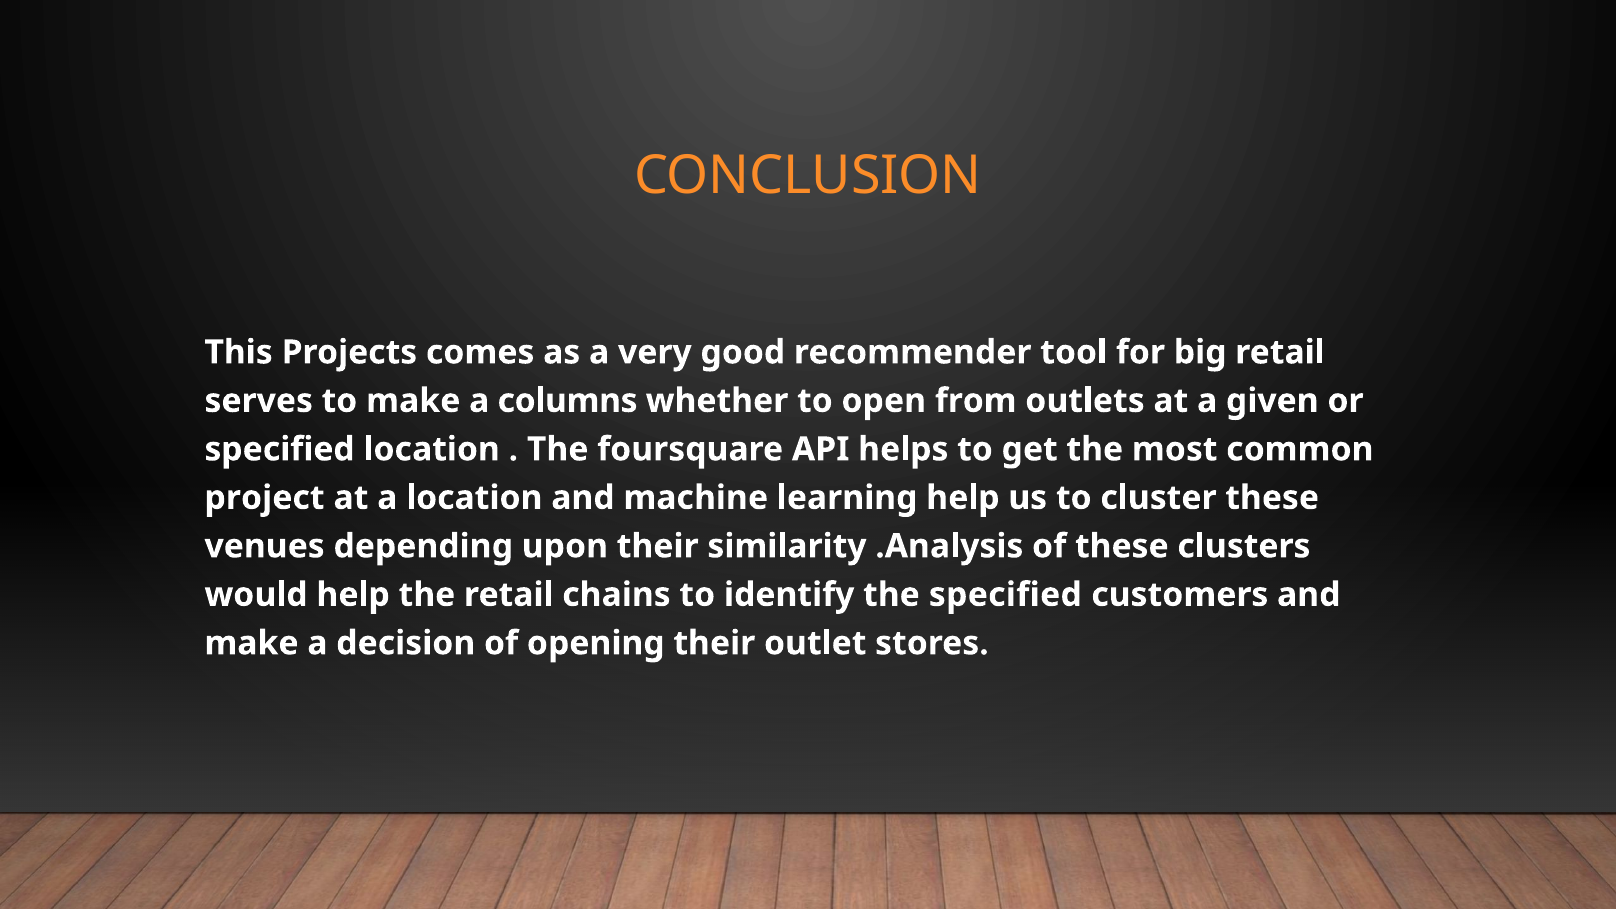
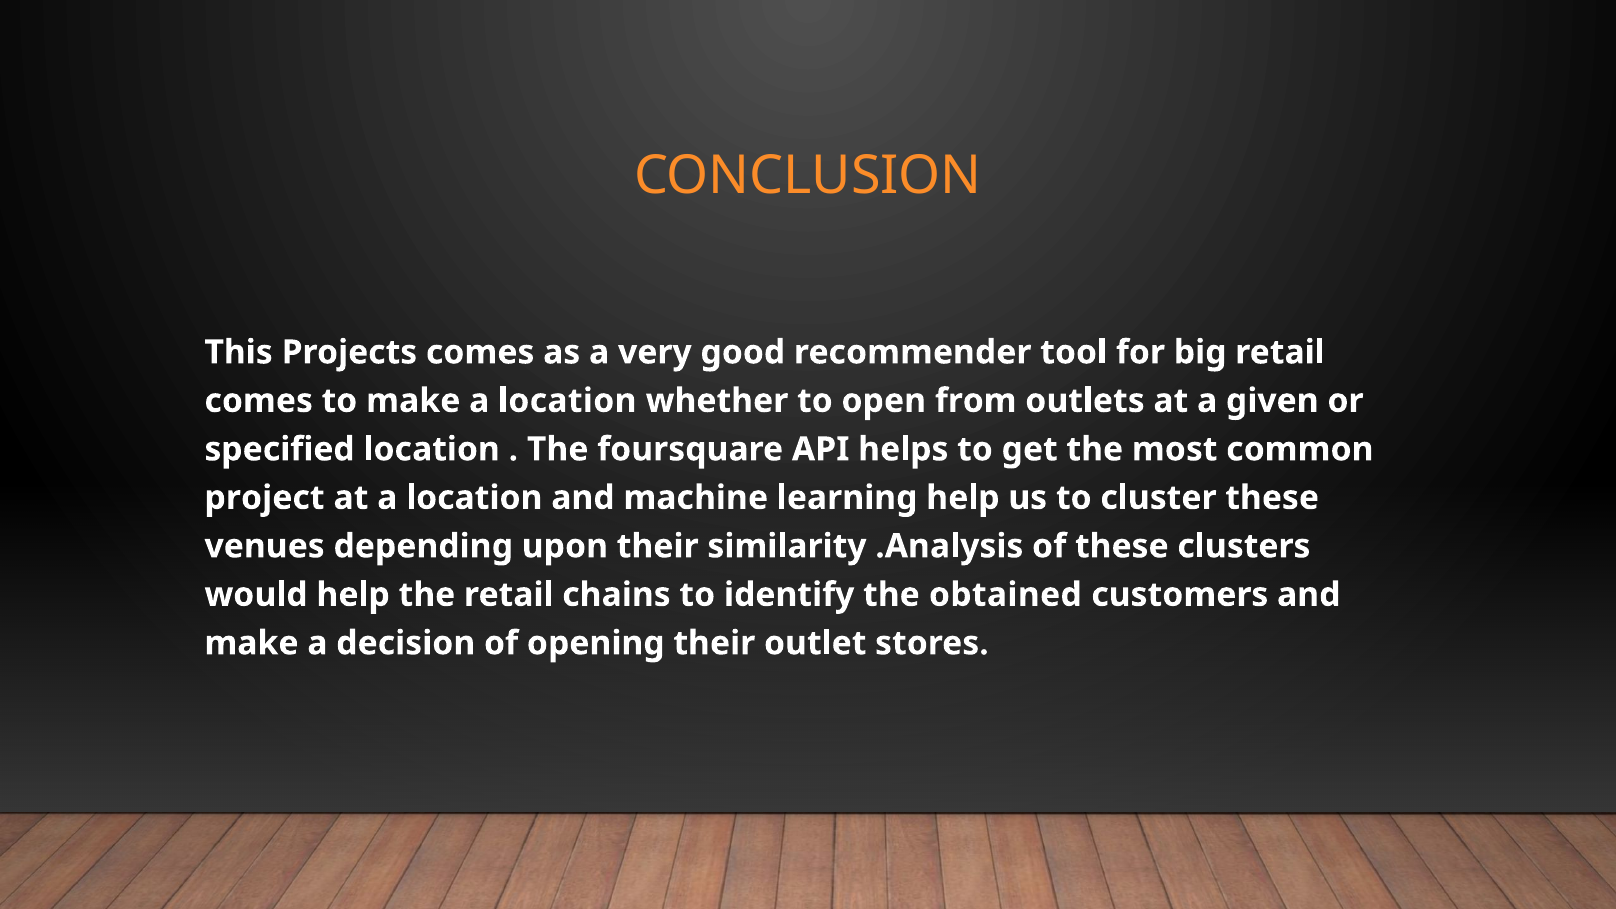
serves: serves -> comes (259, 401)
make a columns: columns -> location (567, 401)
the specified: specified -> obtained (1005, 595)
